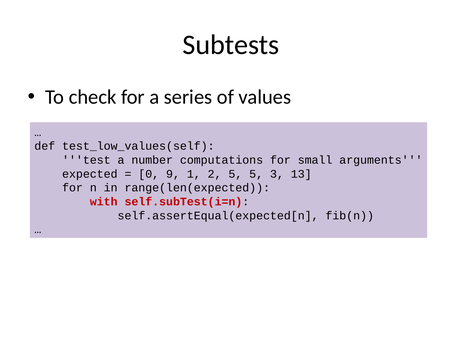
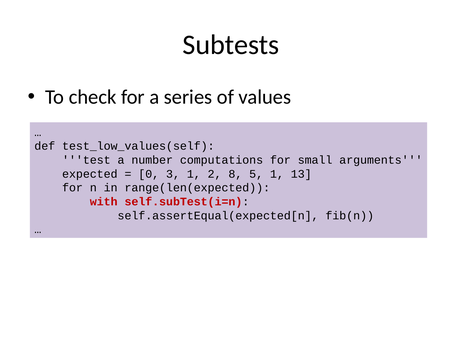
9: 9 -> 3 (173, 174)
2 5: 5 -> 8 (235, 174)
5 3: 3 -> 1 (277, 174)
